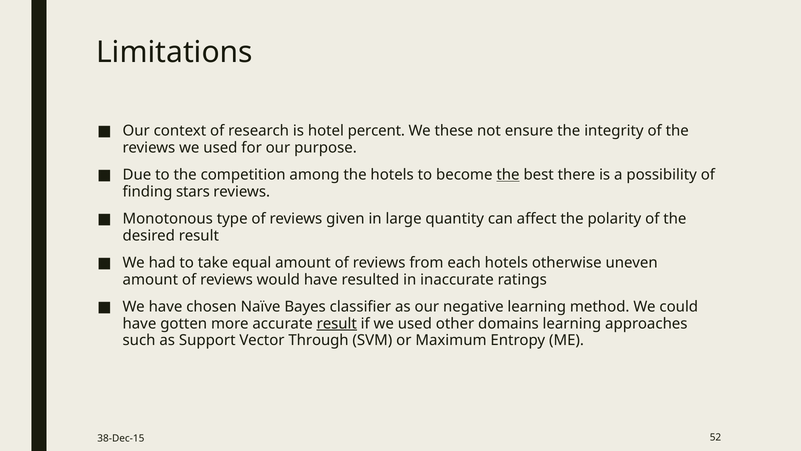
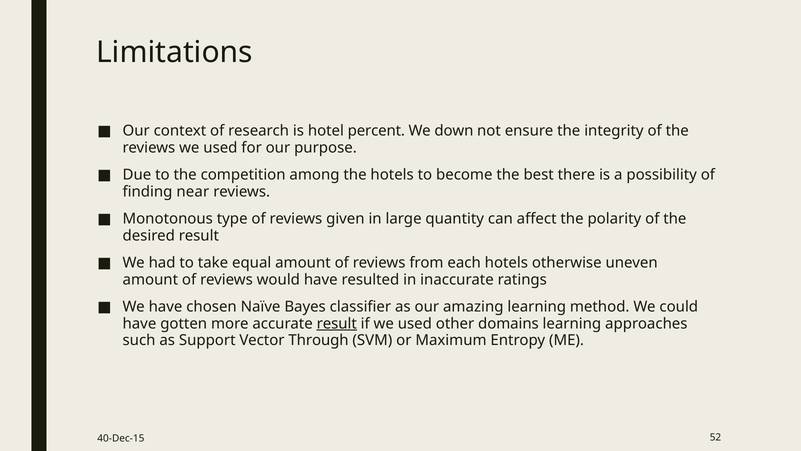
these: these -> down (454, 131)
the underline: present -> none (508, 175)
stars: stars -> near (193, 192)
negative: negative -> amazing (473, 306)
38-Dec-15: 38-Dec-15 -> 40-Dec-15 (121, 438)
